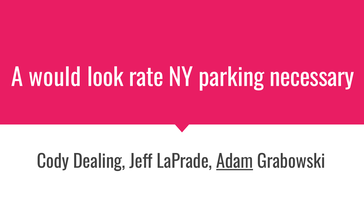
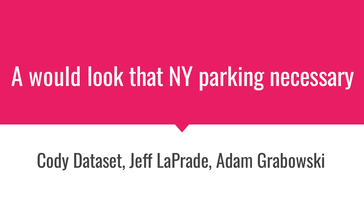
rate: rate -> that (146, 78)
Dealing: Dealing -> Dataset (99, 162)
Adam underline: present -> none (235, 162)
